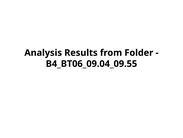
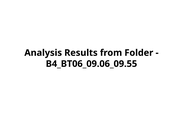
B4_BT06_09.04_09.55: B4_BT06_09.04_09.55 -> B4_BT06_09.06_09.55 (91, 63)
